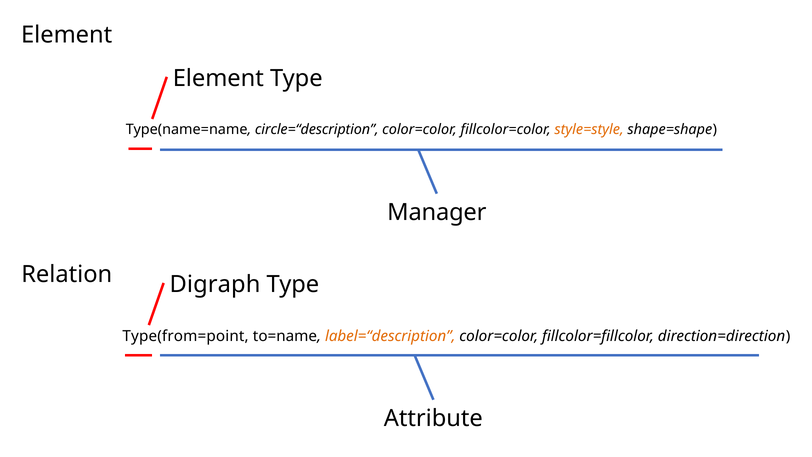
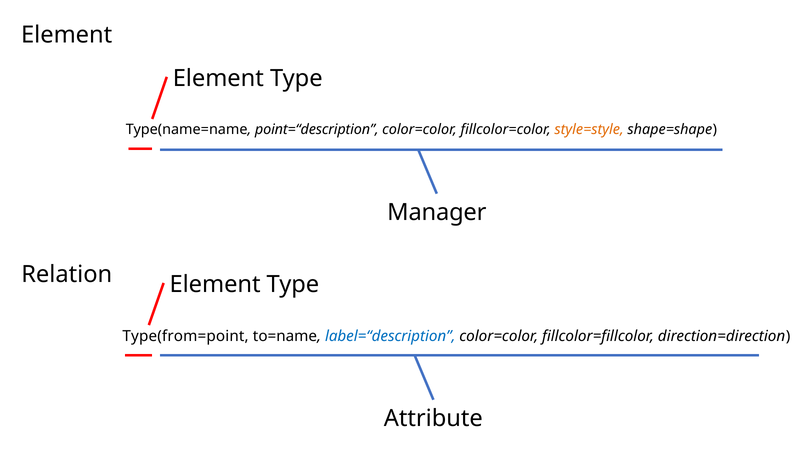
circle=“description: circle=“description -> point=“description (317, 130)
Digraph: Digraph -> Element (215, 284)
label=“description colour: orange -> blue (390, 336)
